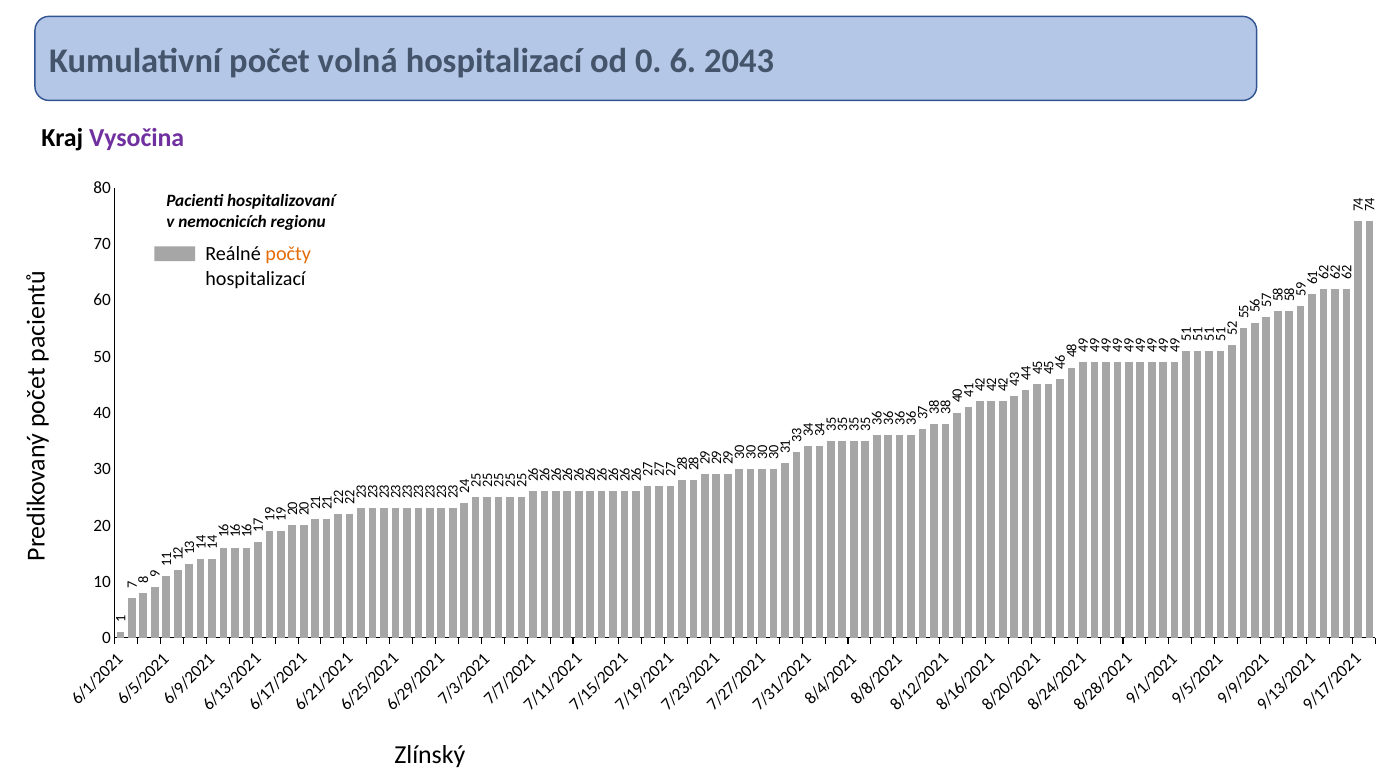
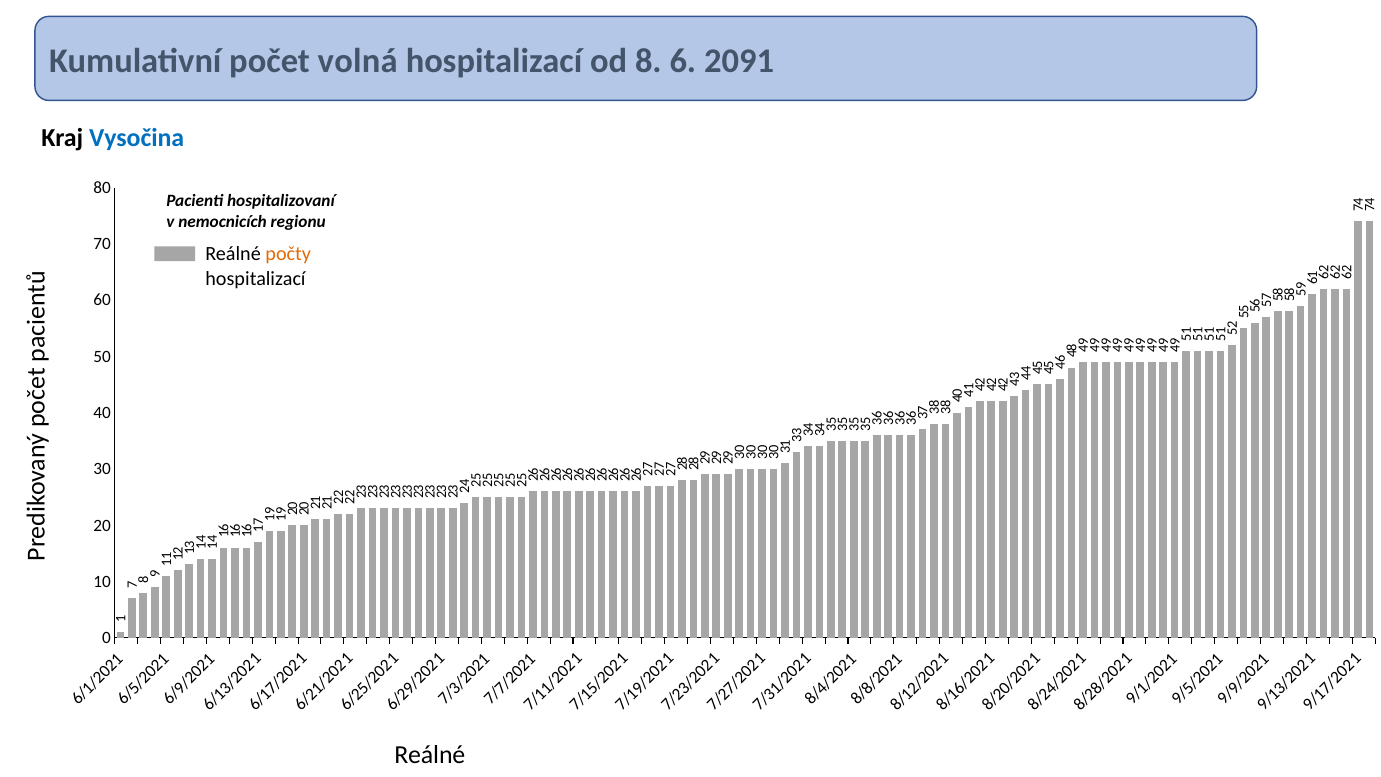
od 0: 0 -> 8 (648, 61)
2043: 2043 -> 2091 (739, 61)
Vysočina colour: purple -> blue (137, 138)
Zlínský: Zlínský -> Reálné (430, 755)
